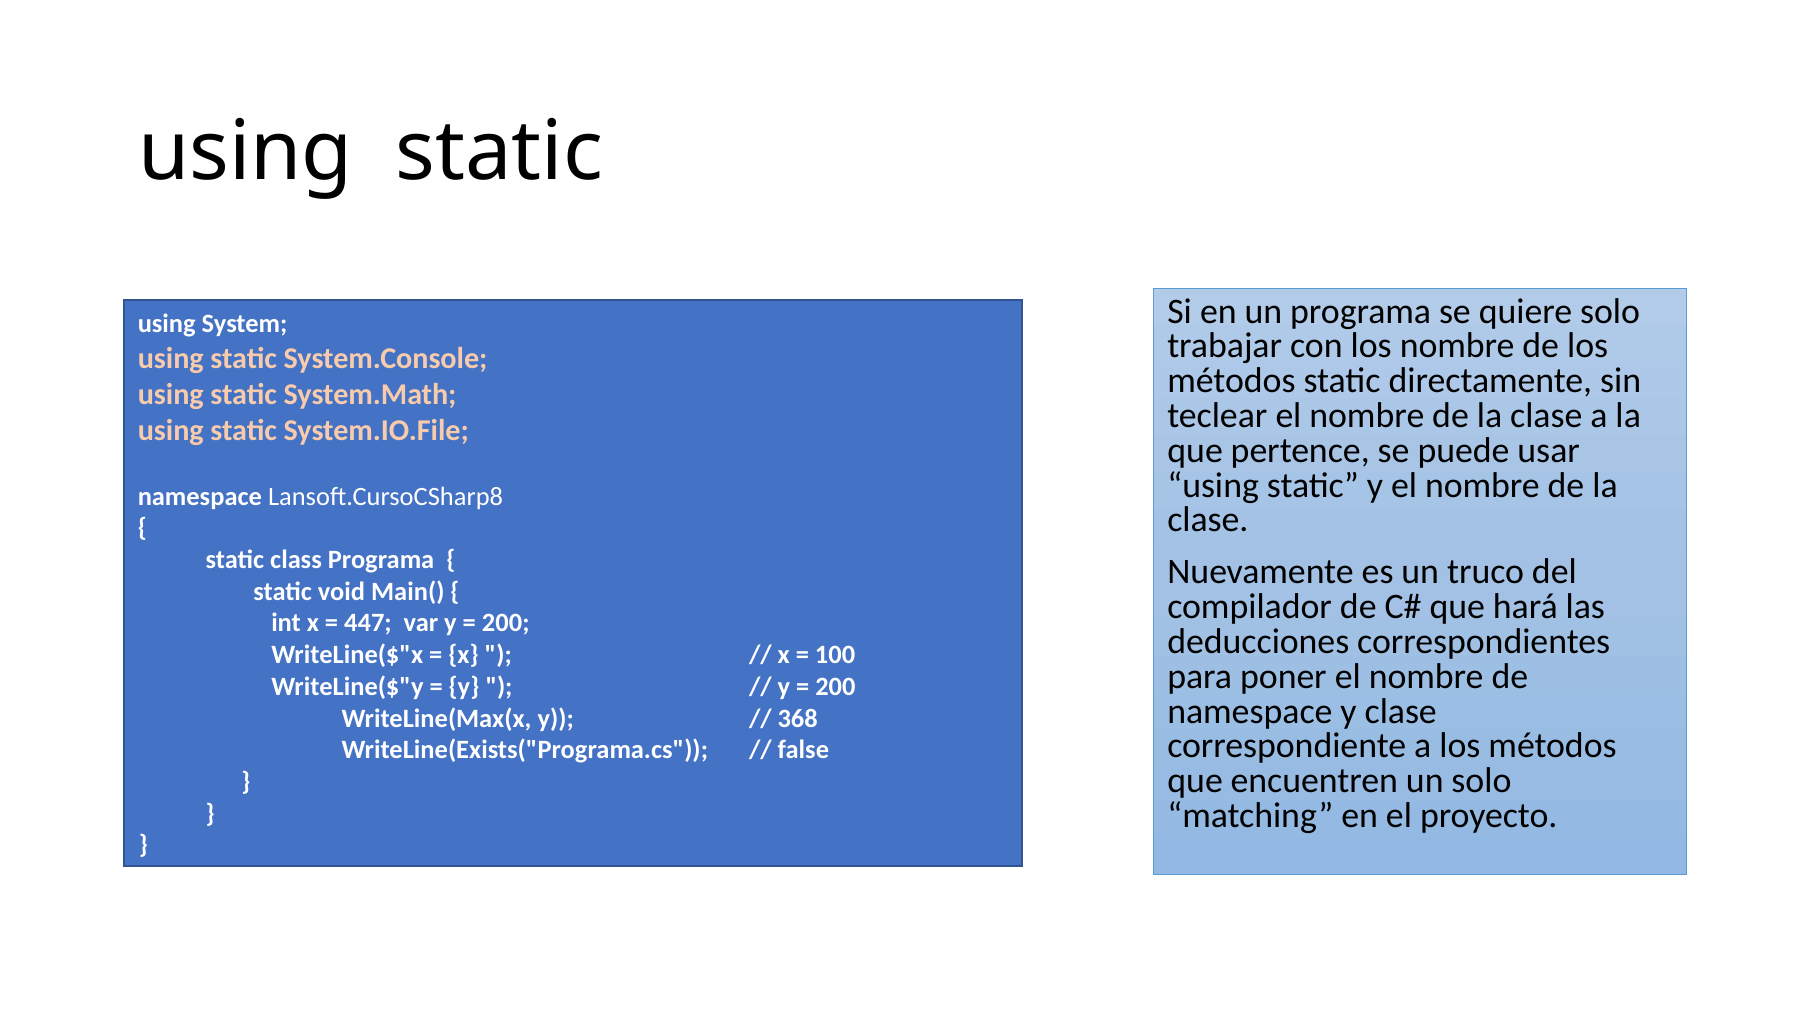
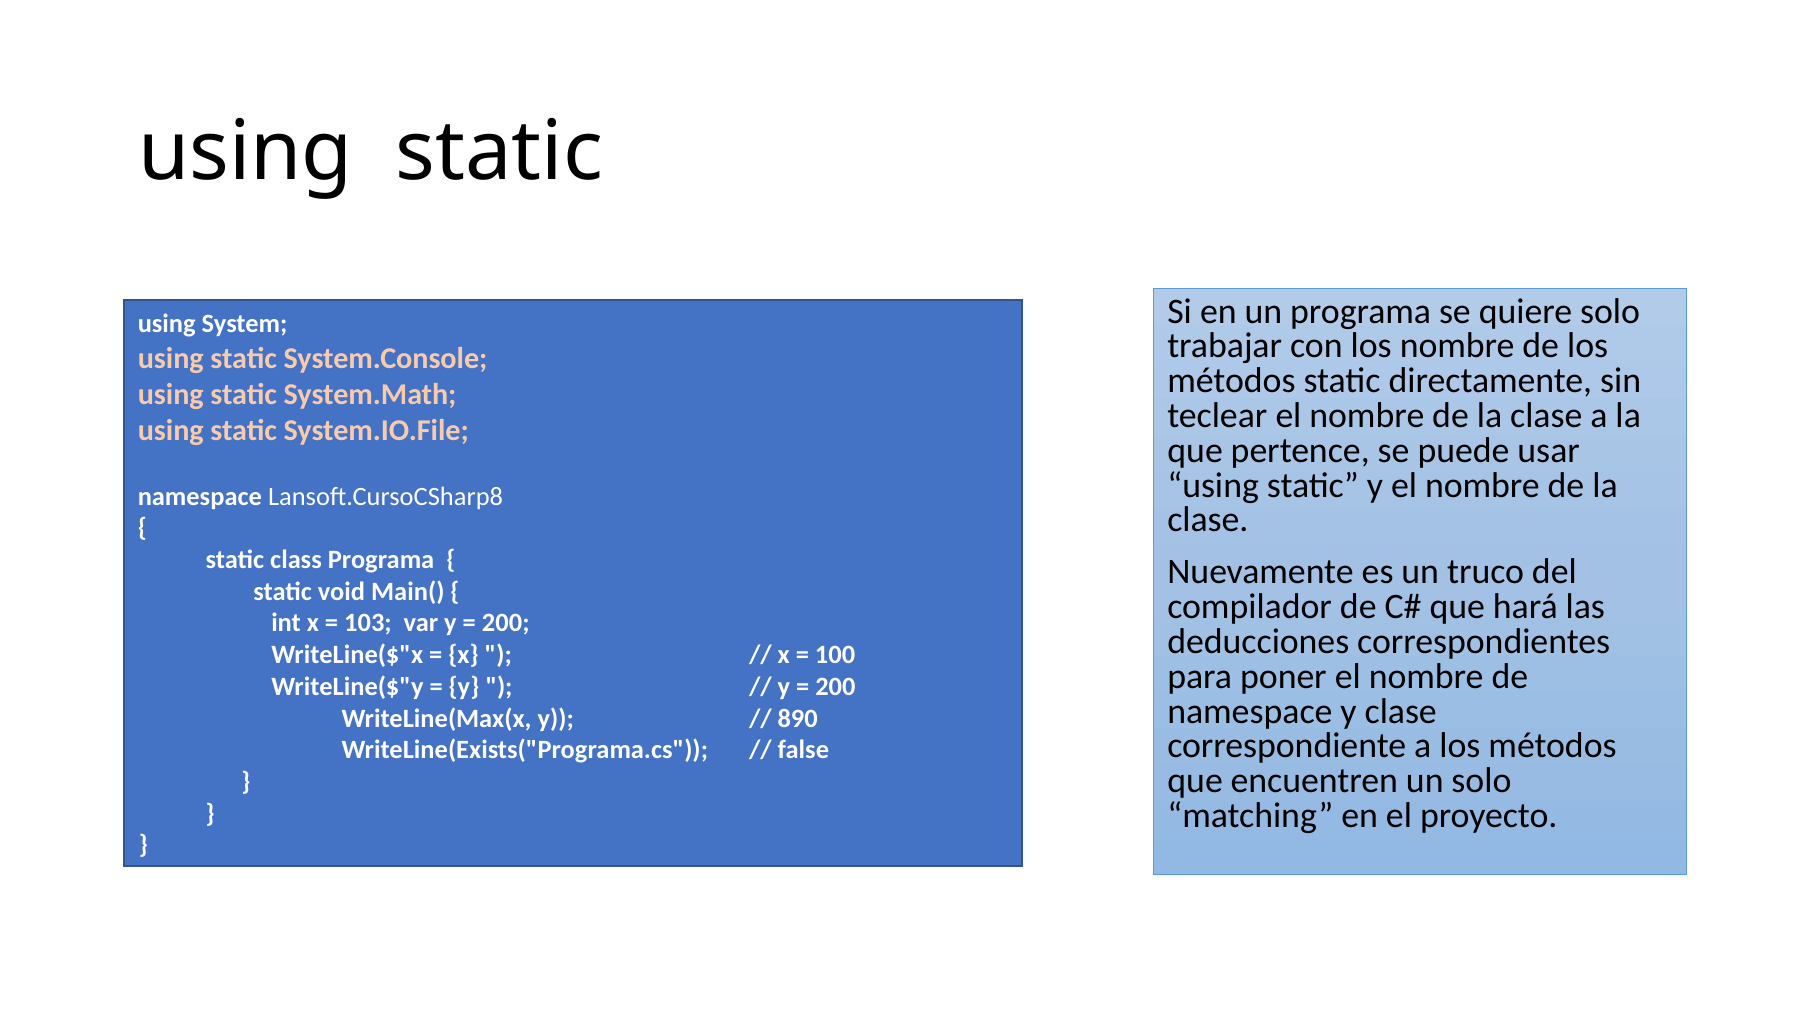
447: 447 -> 103 (368, 623)
368: 368 -> 890 (798, 718)
